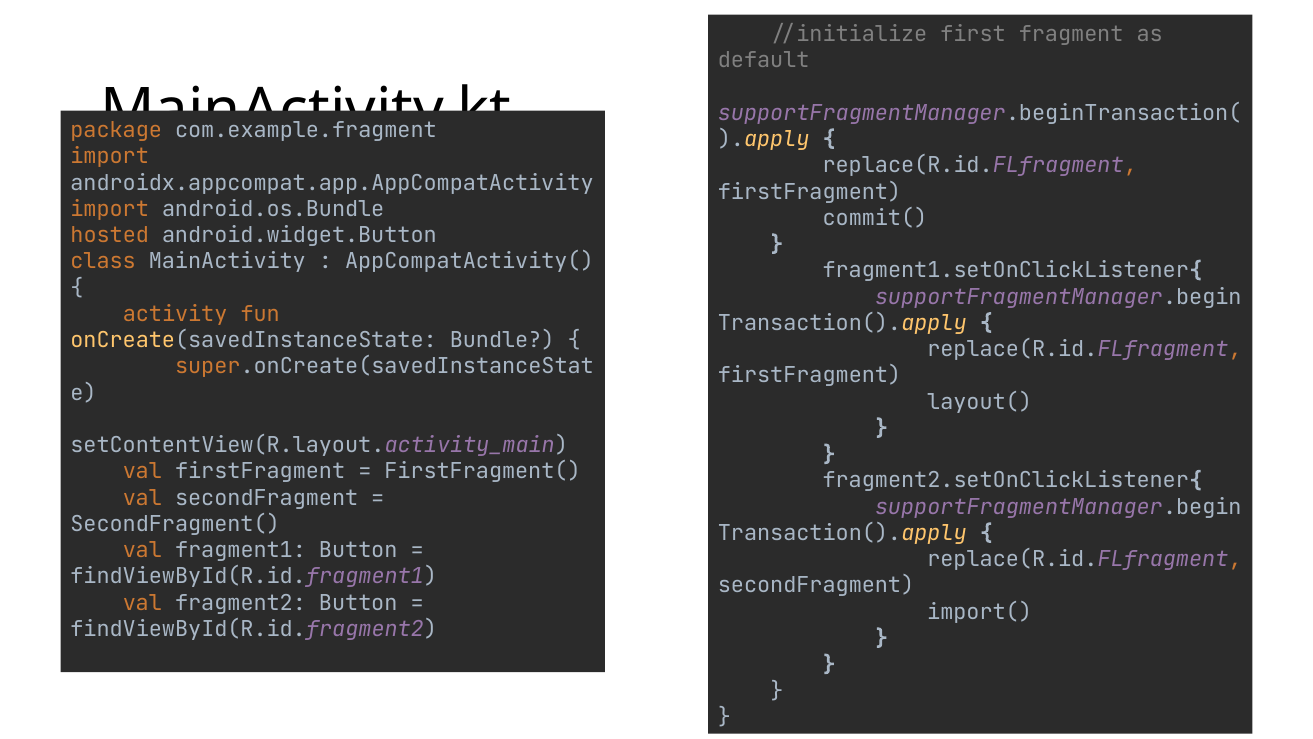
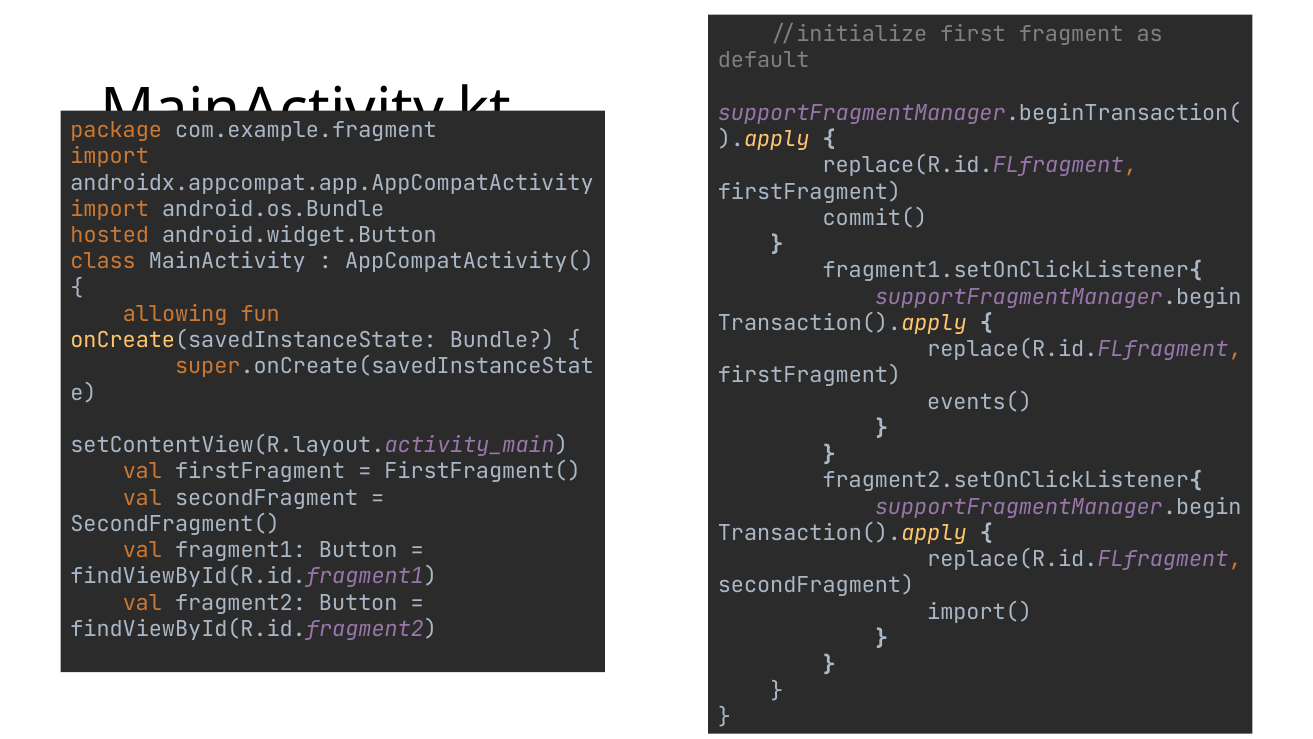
activity: activity -> allowing (175, 314)
layout(: layout( -> events( (980, 402)
